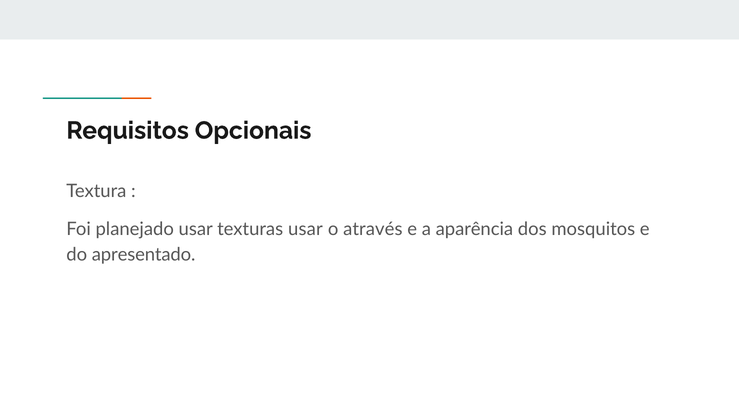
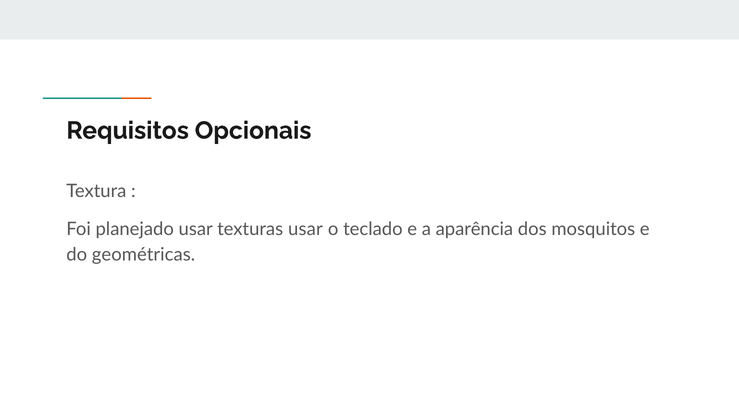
através: através -> teclado (373, 229)
apresentado: apresentado -> geométricas (144, 254)
